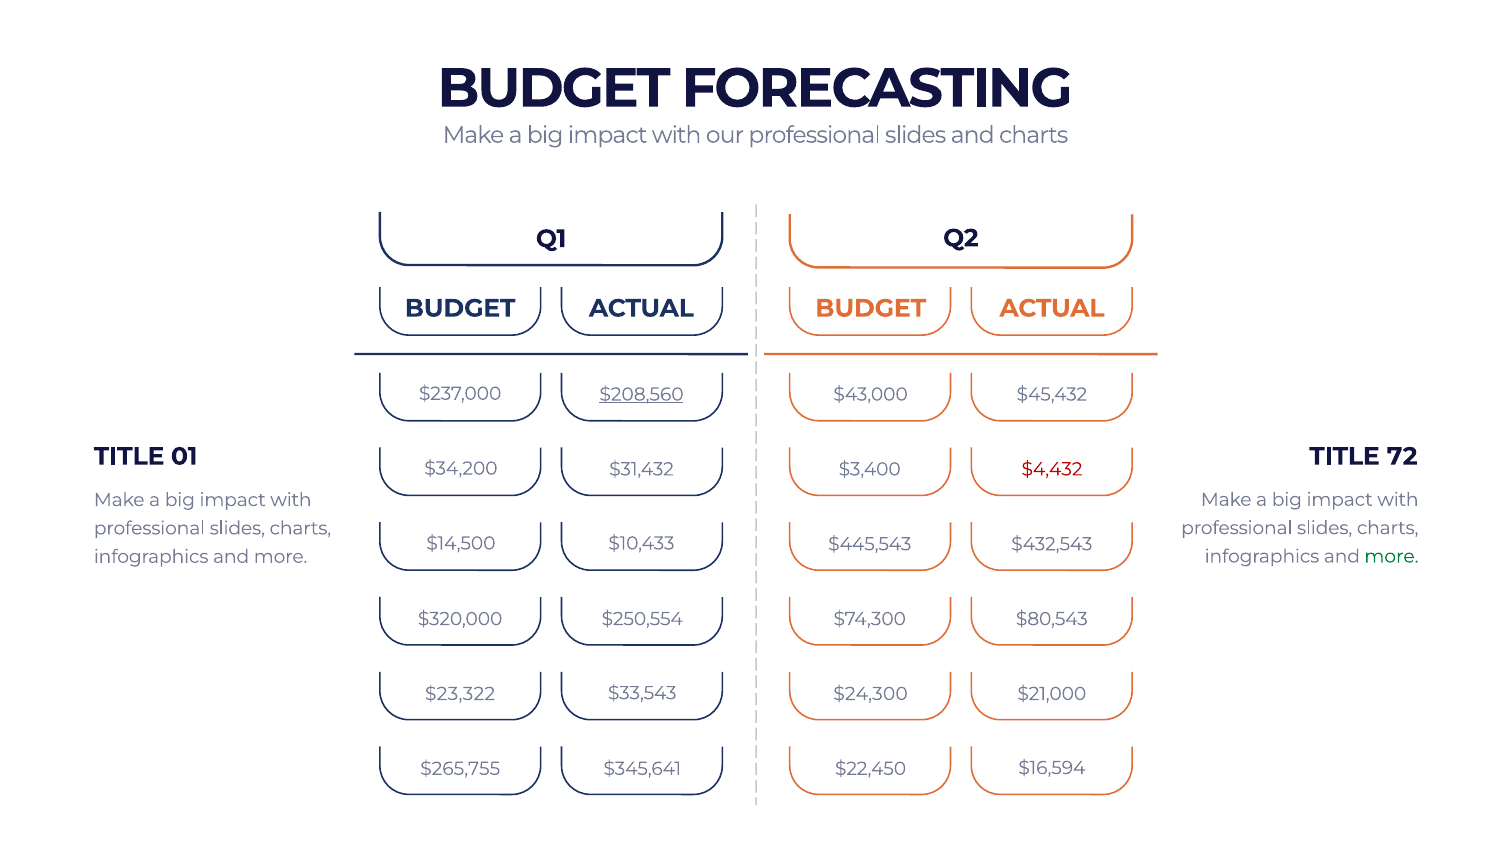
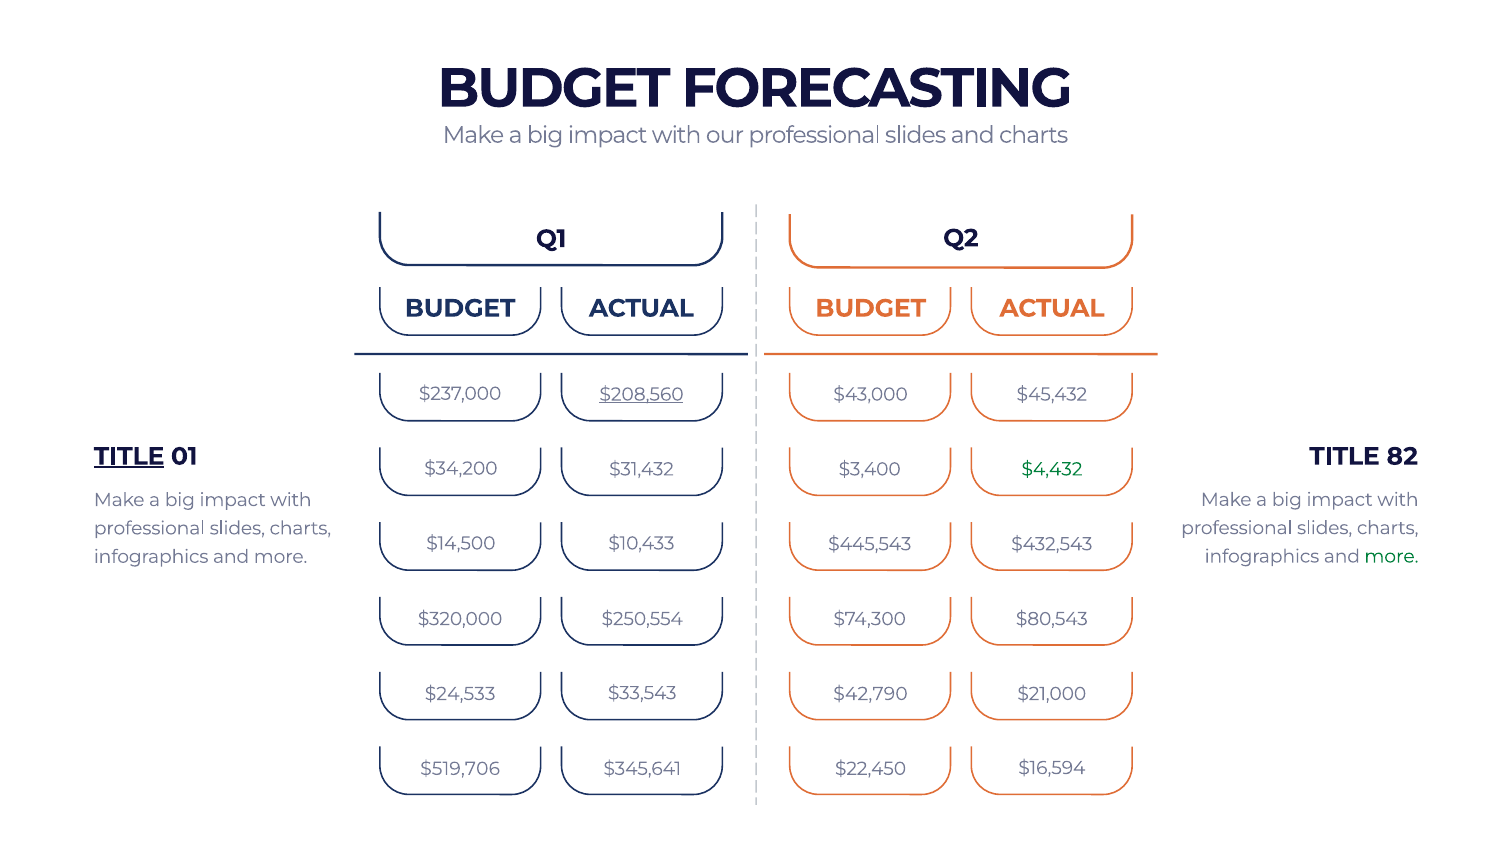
TITLE underline: none -> present (129, 456)
72: 72 -> 82 (1402, 456)
$4,432 colour: red -> green (1052, 469)
$23,322: $23,322 -> $24,533 (460, 694)
$24,300: $24,300 -> $42,790 (870, 694)
$265,755: $265,755 -> $519,706 (460, 768)
